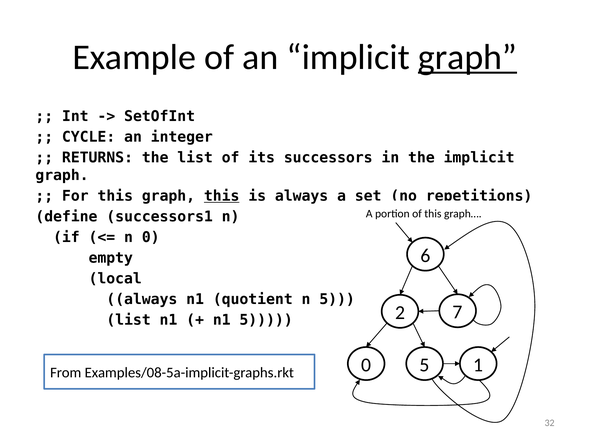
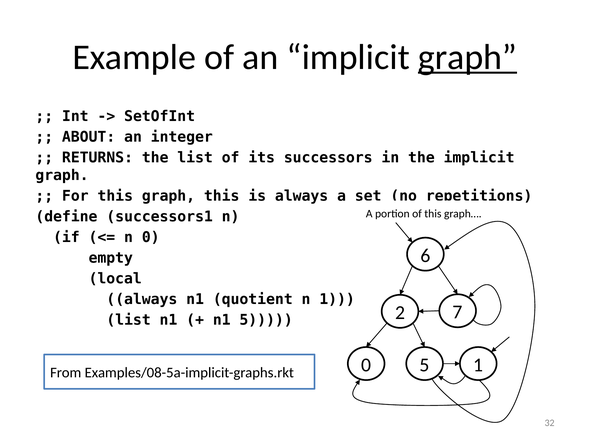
CYCLE: CYCLE -> ABOUT (89, 137)
this underline: present -> none (222, 196)
n 5: 5 -> 1 (337, 299)
